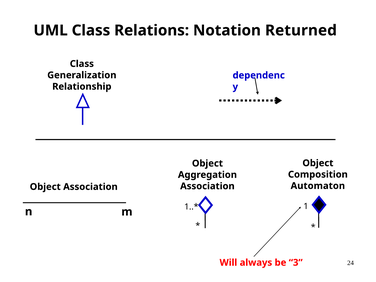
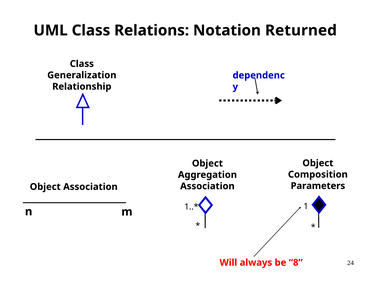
Automaton: Automaton -> Parameters (318, 186)
3: 3 -> 8 (296, 263)
